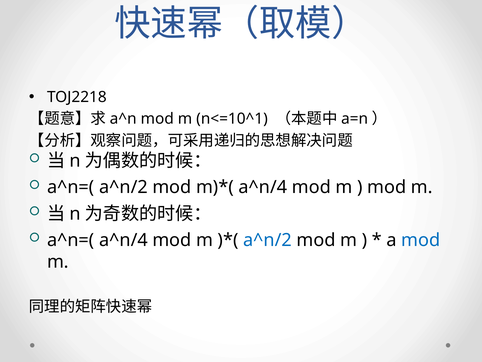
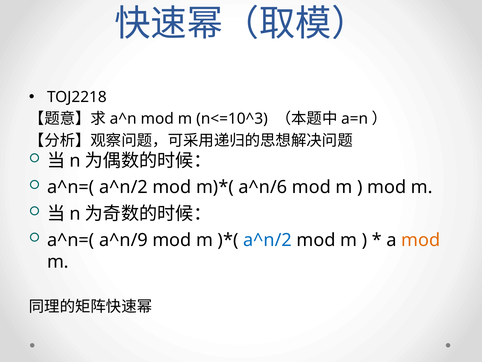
n<=10^1: n<=10^1 -> n<=10^3 (232, 119)
a^n/4: a^n/4 -> a^n/6 (263, 187)
a^n=( a^n/4: a^n/4 -> a^n/9 (123, 240)
mod colour: blue -> orange (421, 240)
